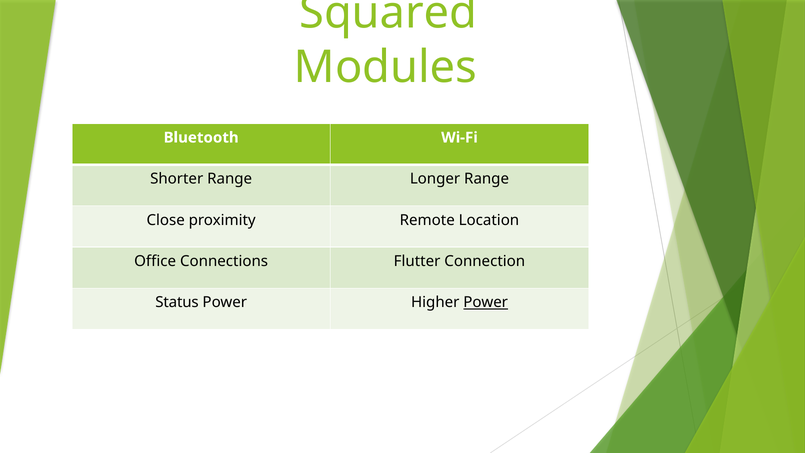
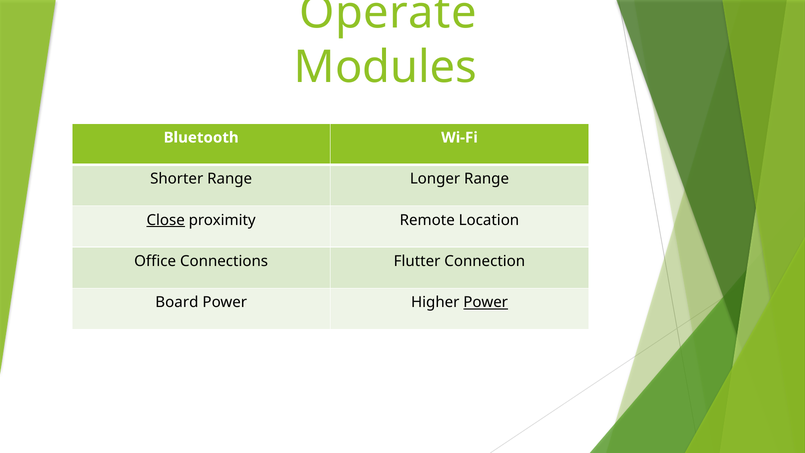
Squared: Squared -> Operate (388, 13)
Close underline: none -> present (166, 220)
Status: Status -> Board (177, 302)
